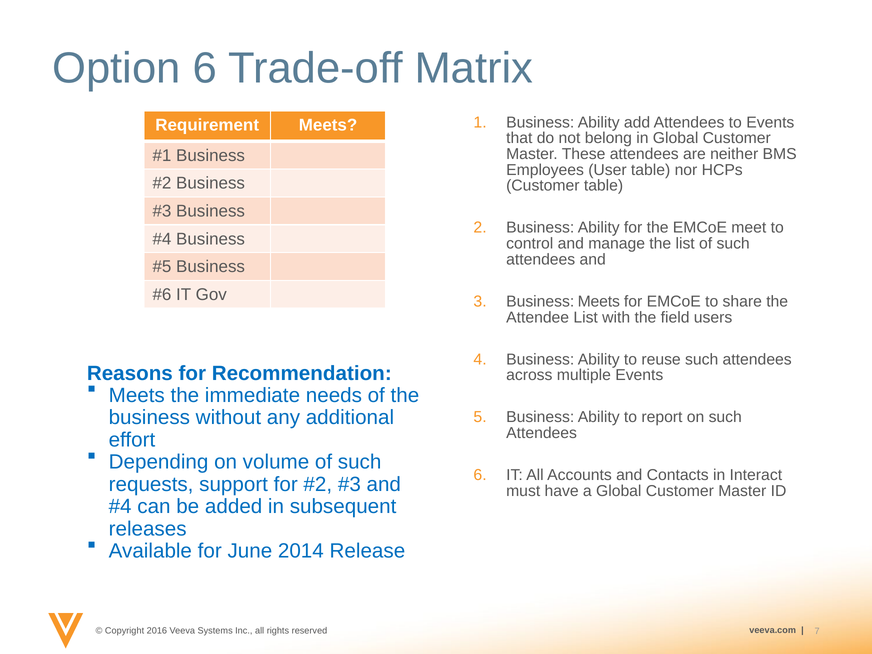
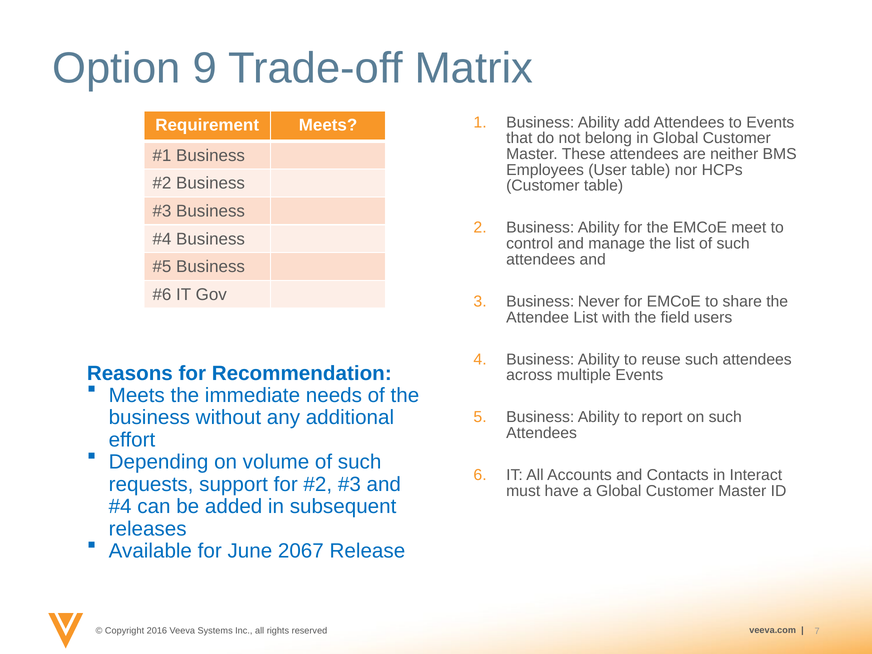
Option 6: 6 -> 9 (205, 68)
Business Meets: Meets -> Never (599, 301)
2014: 2014 -> 2067 (301, 551)
